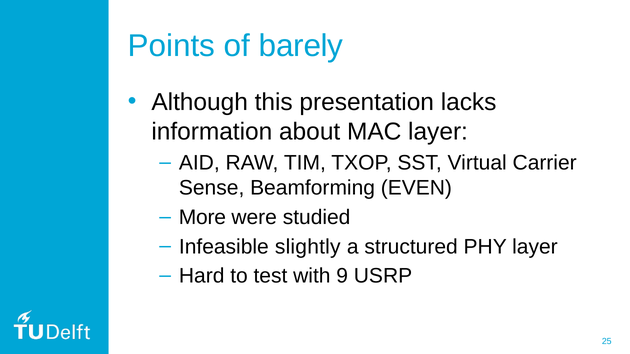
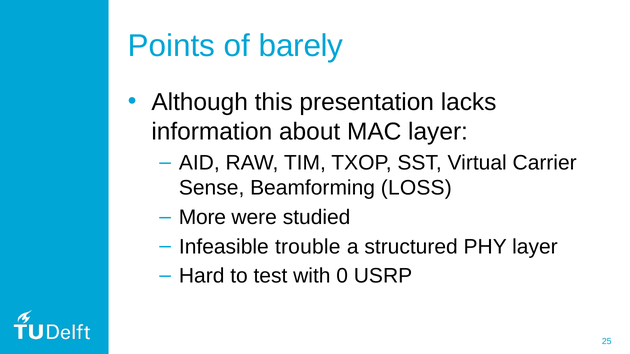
EVEN: EVEN -> LOSS (416, 188)
slightly: slightly -> trouble (308, 247)
9: 9 -> 0 (342, 276)
